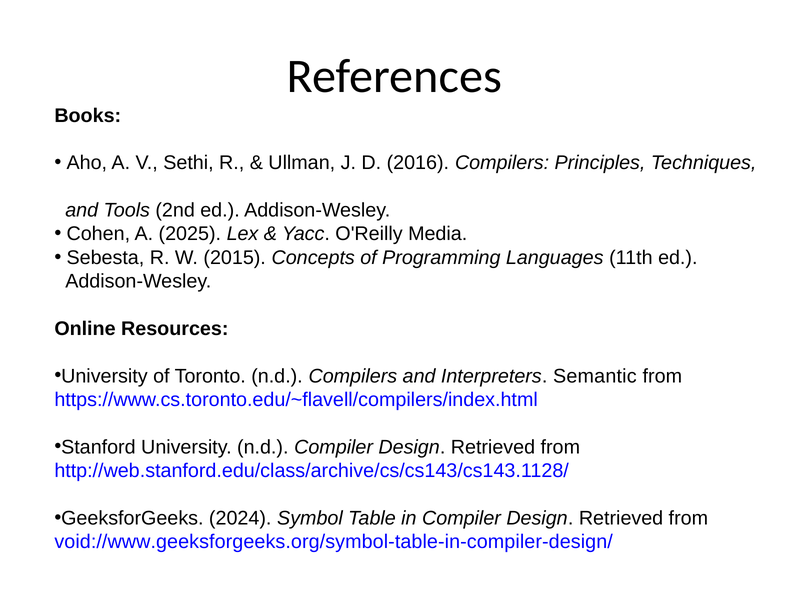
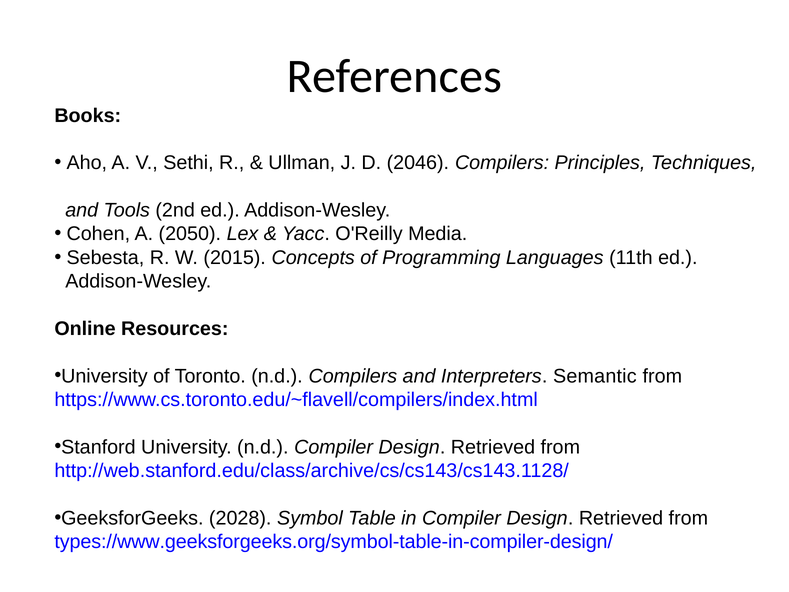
2016: 2016 -> 2046 (418, 163)
2025: 2025 -> 2050 (190, 234)
2024: 2024 -> 2028 (240, 518)
void://www.geeksforgeeks.org/symbol-table-in-compiler-design/: void://www.geeksforgeeks.org/symbol-table-in-compiler-design/ -> types://www.geeksforgeeks.org/symbol-table-in-compiler-design/ (334, 542)
